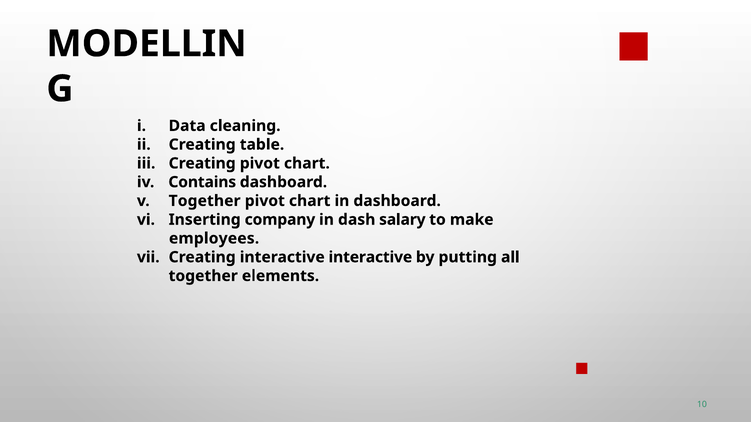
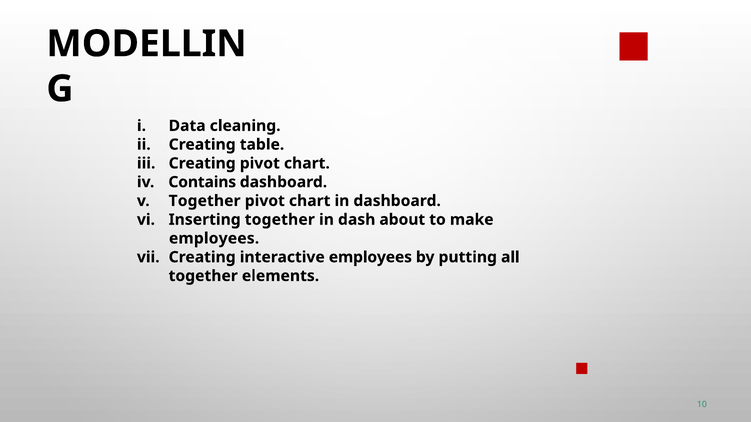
Inserting company: company -> together (280, 220)
salary: salary -> about (402, 220)
interactive interactive: interactive -> employees (370, 257)
